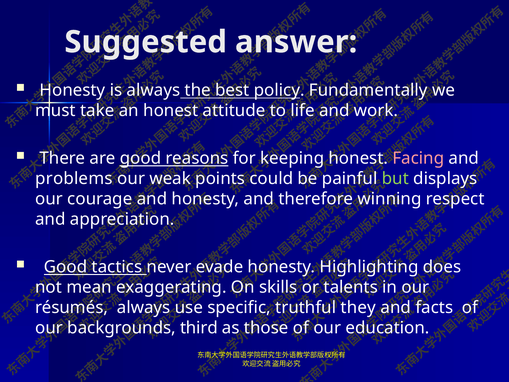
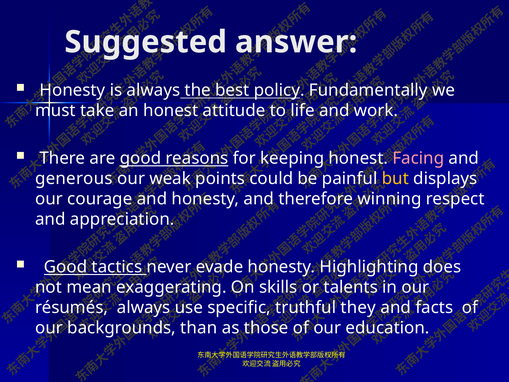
problems: problems -> generous (74, 178)
but colour: light green -> yellow (395, 178)
third: third -> than (199, 328)
